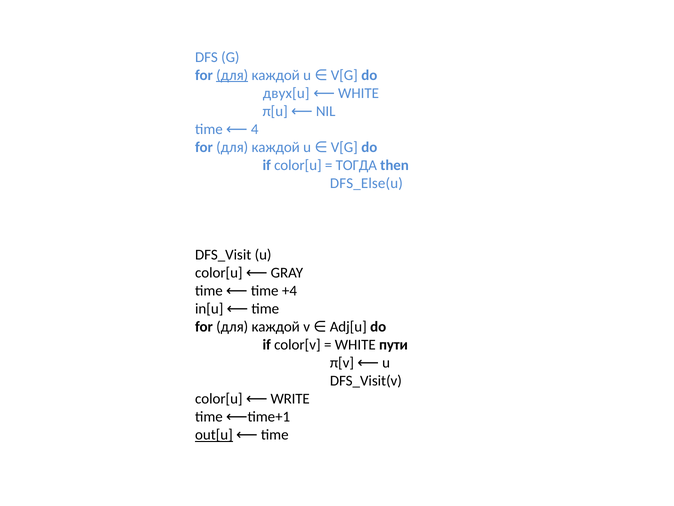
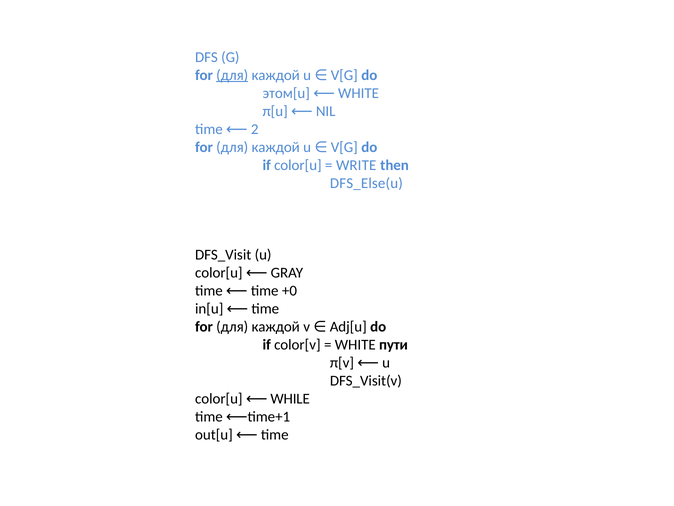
двух[u: двух[u -> этом[u (286, 93)
4: 4 -> 2 (255, 129)
ТОГДА: ТОГДА -> WRITE (356, 165)
+4: +4 -> +0 (289, 291)
WRITE: WRITE -> WHILE (290, 399)
out[u underline: present -> none (214, 434)
